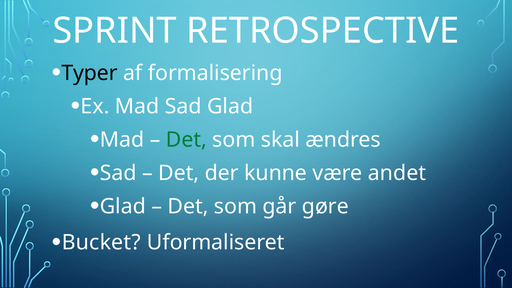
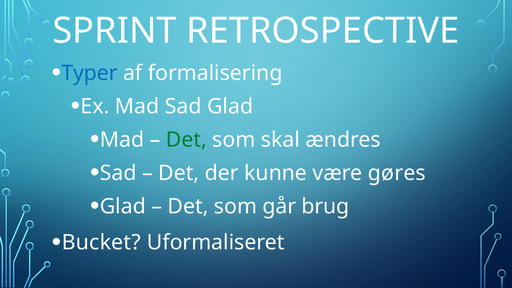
Typer colour: black -> blue (90, 73)
andet: andet -> gøres (397, 173)
gøre: gøre -> brug (325, 207)
